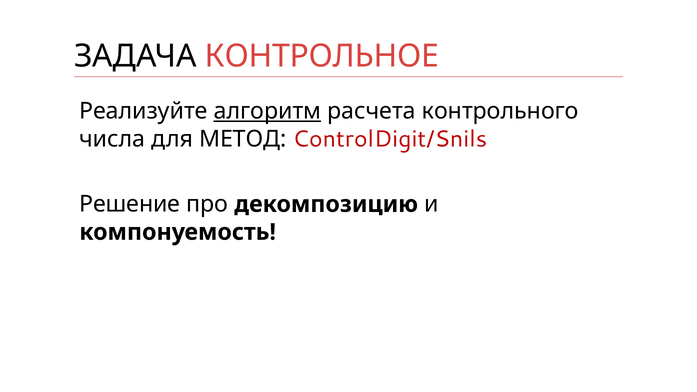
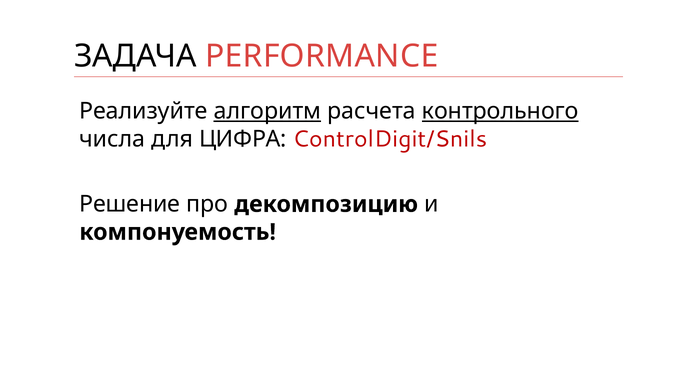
КОНТРОЛЬНОЕ: КОНТРОЛЬНОЕ -> PERFORMANCE (322, 56)
контрольного underline: none -> present (500, 111)
МЕТОД: МЕТОД -> ЦИФРА (243, 139)
